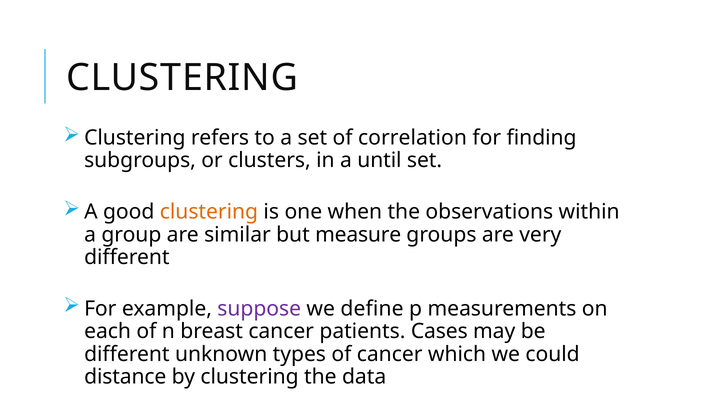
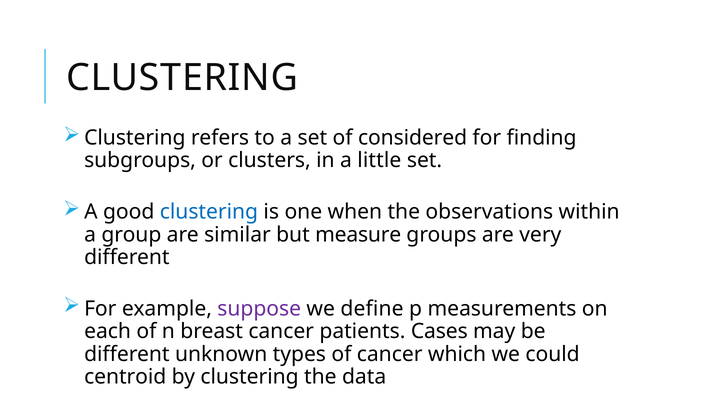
correlation: correlation -> considered (413, 138)
until: until -> little (379, 160)
clustering colour: orange -> blue (209, 212)
distance: distance -> centroid (125, 377)
